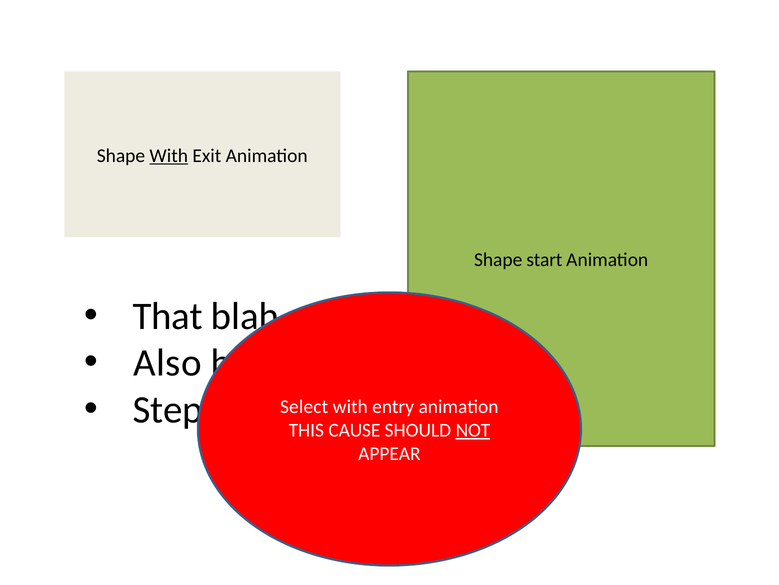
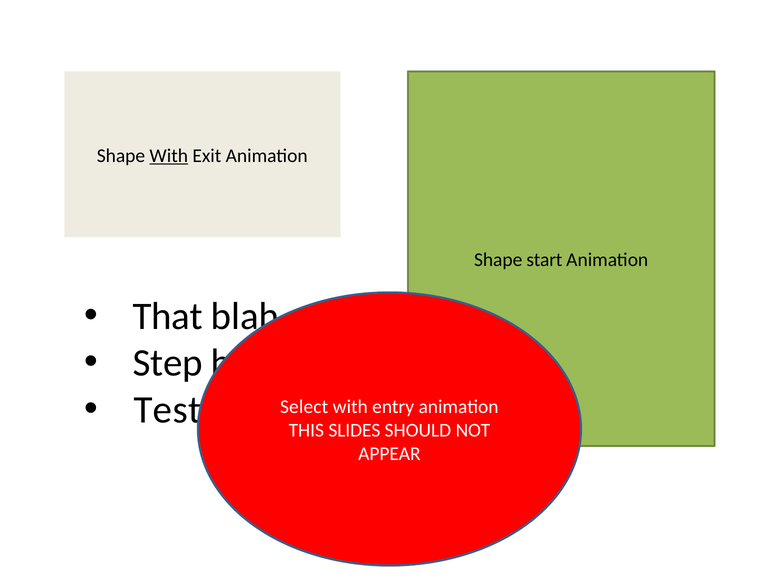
Also: Also -> Step (168, 363)
Step: Step -> Test (167, 409)
CAUSE: CAUSE -> SLIDES (354, 430)
NOT underline: present -> none (473, 430)
